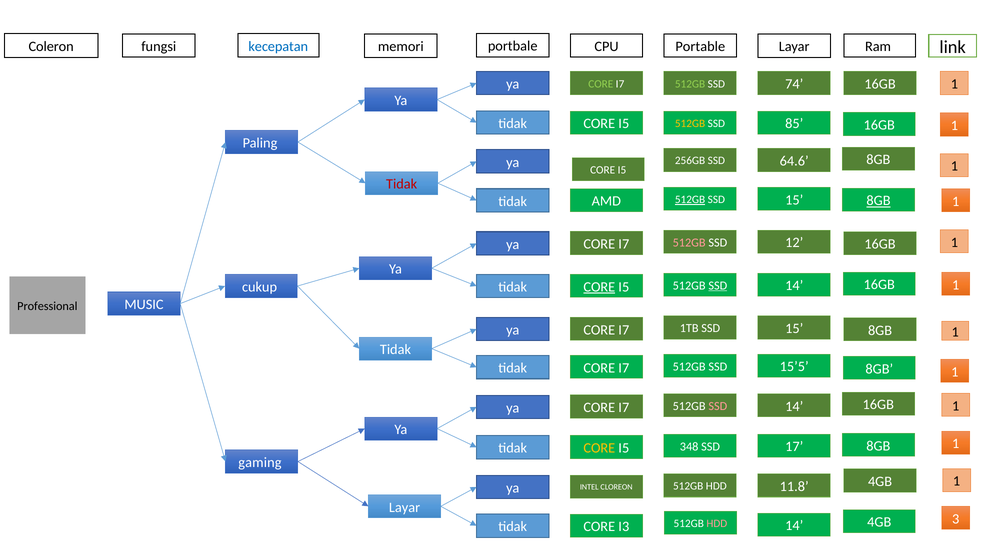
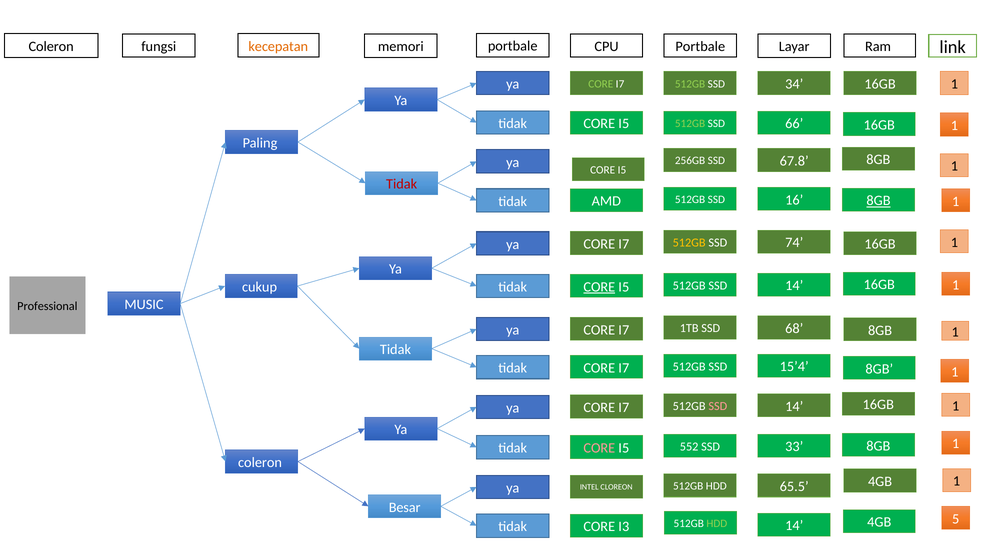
CPU Portable: Portable -> Portbale (700, 47)
kecepatan colour: blue -> orange (278, 46)
74: 74 -> 34 (794, 84)
512GB colour: yellow -> light green (690, 123)
85: 85 -> 66 (794, 124)
64.6: 64.6 -> 67.8 (794, 161)
512GB underline: present -> none (690, 200)
15: 15 -> 16 (794, 200)
512GB colour: pink -> yellow (689, 243)
12: 12 -> 74 (794, 243)
SSD underline: present -> none (718, 285)
1TB SSD 15: 15 -> 68 (794, 328)
15’5: 15’5 -> 15’4 (794, 366)
CORE colour: yellow -> pink (599, 448)
348: 348 -> 552 (689, 446)
17: 17 -> 33 (794, 447)
gaming: gaming -> coleron (260, 462)
11.8: 11.8 -> 65.5 (794, 486)
Layar: Layar -> Besar (405, 507)
3: 3 -> 5 (956, 519)
HDD colour: pink -> light green (717, 523)
